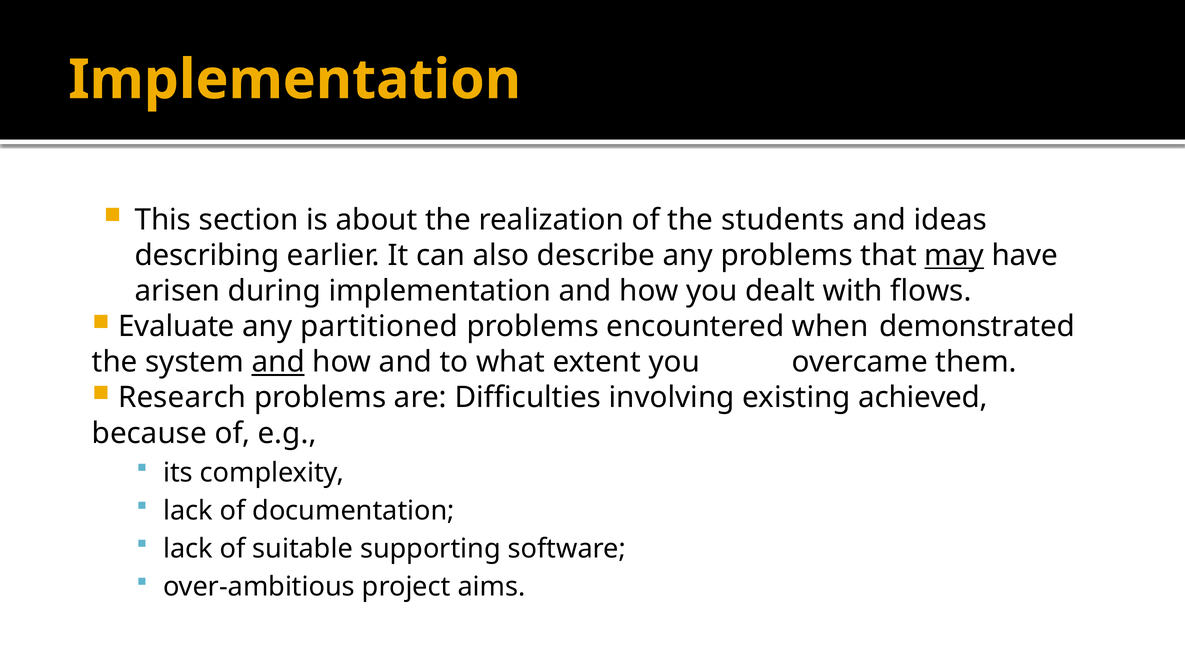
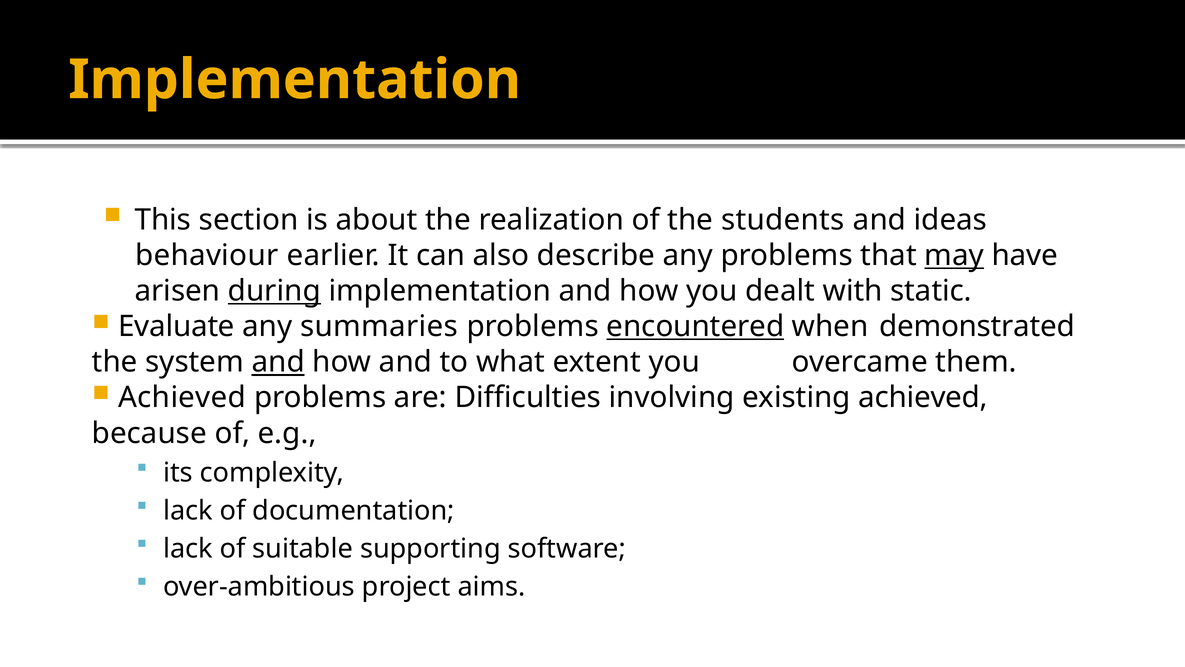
describing: describing -> behaviour (207, 255)
during underline: none -> present (274, 291)
flows: flows -> static (931, 291)
partitioned: partitioned -> summaries (379, 326)
encountered underline: none -> present (695, 326)
Research: Research -> Achieved (182, 397)
